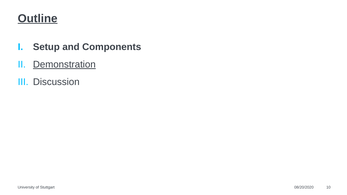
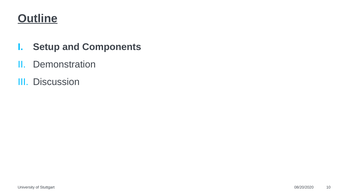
Demonstration underline: present -> none (64, 65)
